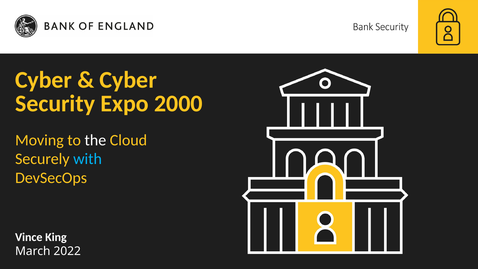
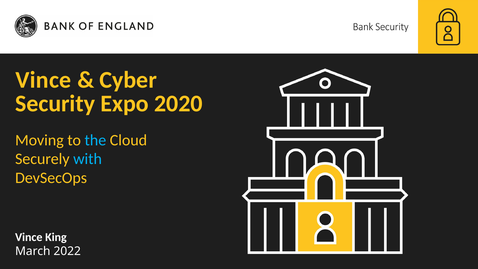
Cyber: Cyber -> Vince (43, 80)
2000: 2000 -> 2020 (178, 104)
the colour: white -> light blue (95, 140)
